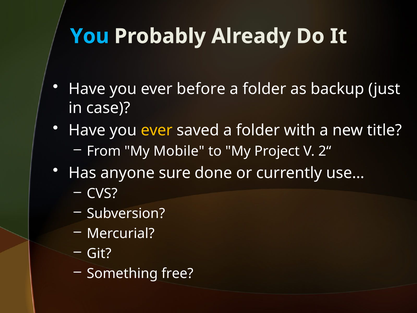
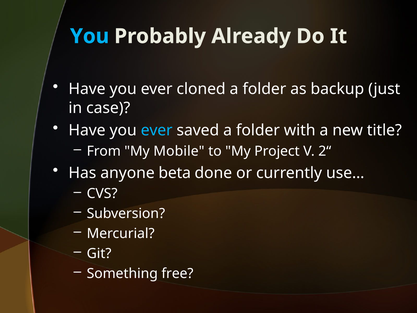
before: before -> cloned (201, 89)
ever colour: yellow -> light blue (157, 130)
sure: sure -> beta (175, 173)
